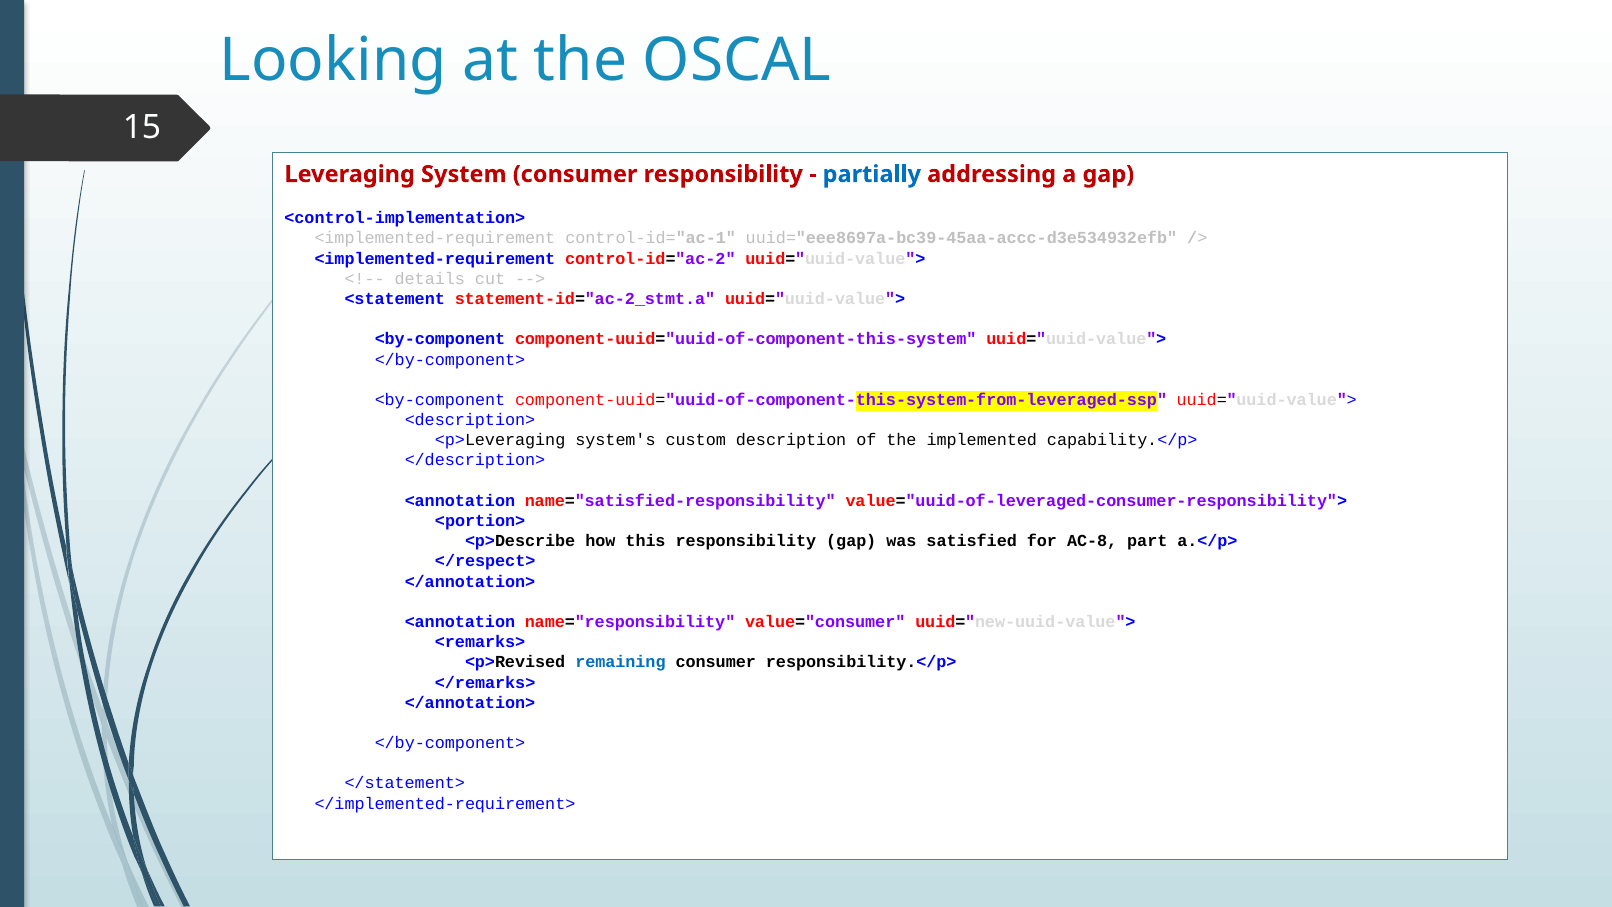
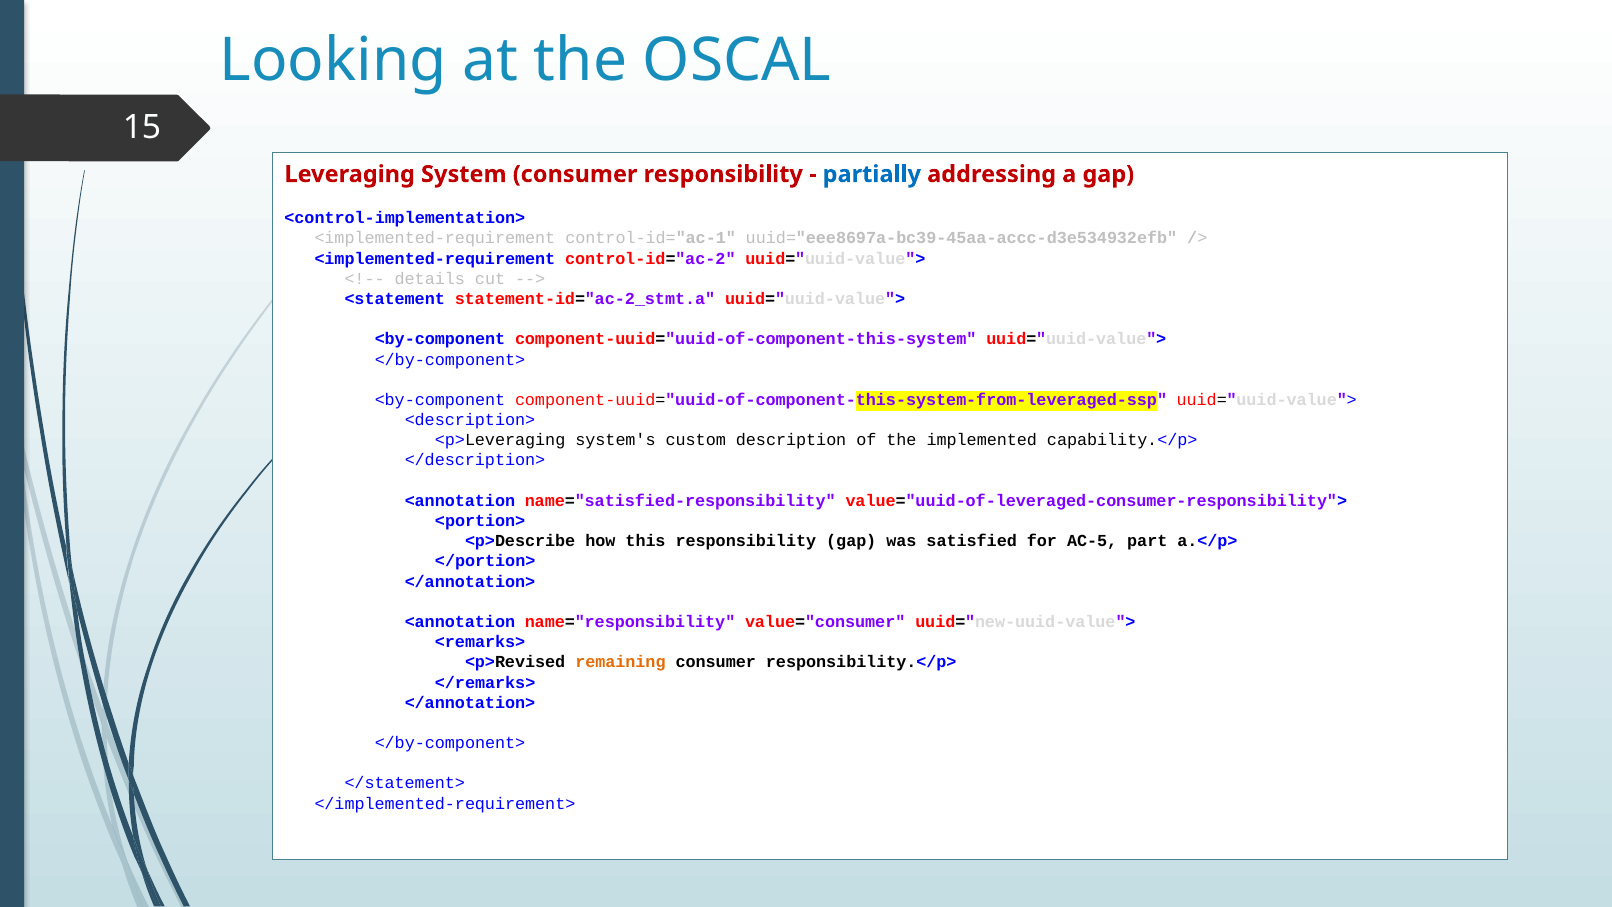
AC-8: AC-8 -> AC-5 (1092, 541)
</respect>: </respect> -> </portion> (485, 561)
remaining colour: blue -> orange (620, 662)
